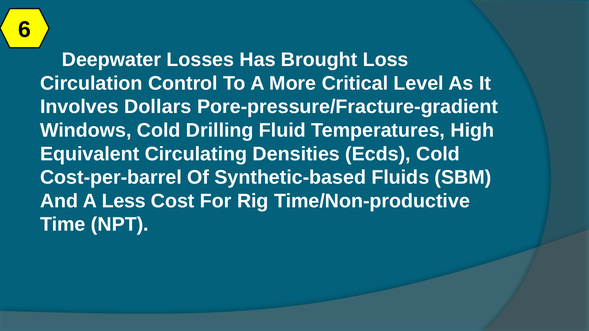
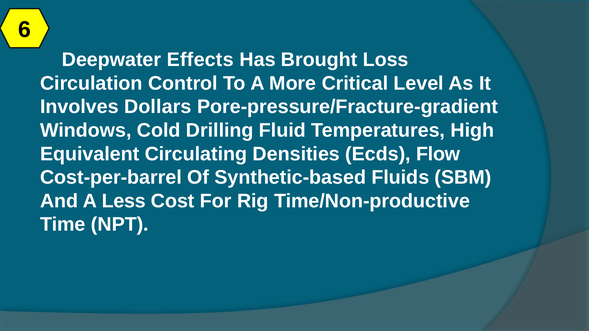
Losses: Losses -> Effects (200, 60)
Ecds Cold: Cold -> Flow (438, 154)
